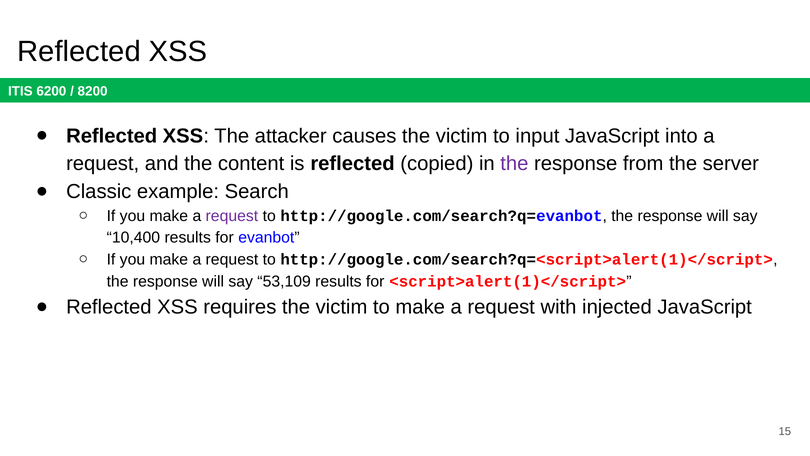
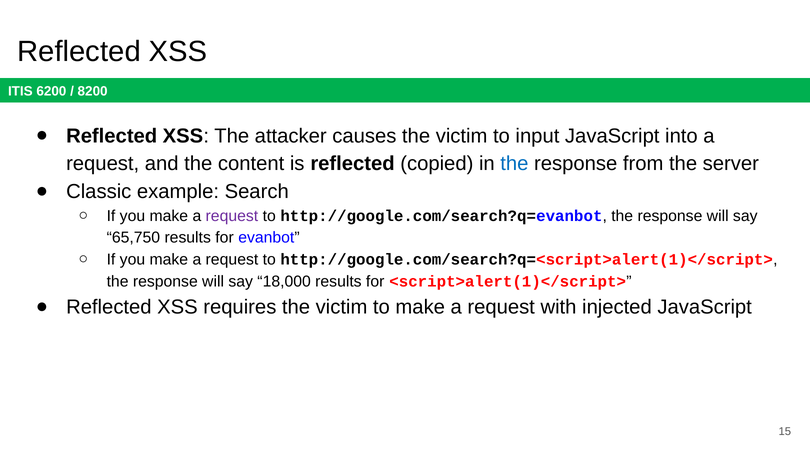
the colour: purple -> blue (514, 164)
10,400: 10,400 -> 65,750 (133, 238)
53,109: 53,109 -> 18,000 (284, 281)
